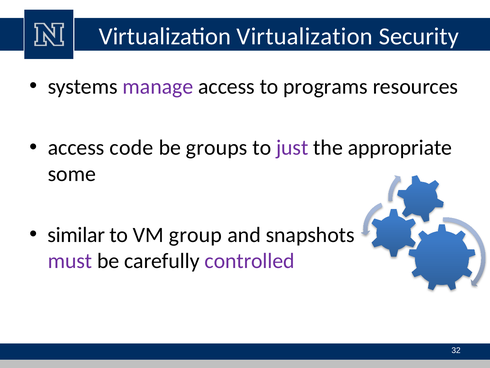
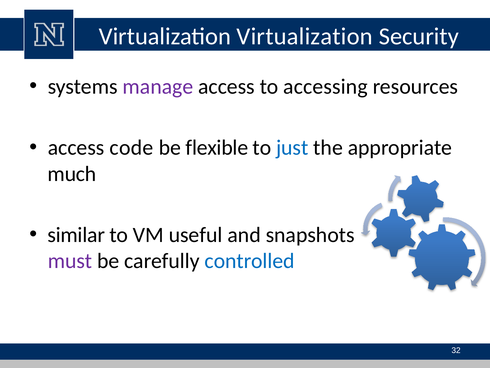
programs: programs -> accessing (325, 86)
groups: groups -> flexible (217, 147)
just colour: purple -> blue (292, 147)
some: some -> much (72, 174)
group: group -> useful (196, 235)
controlled colour: purple -> blue (250, 261)
